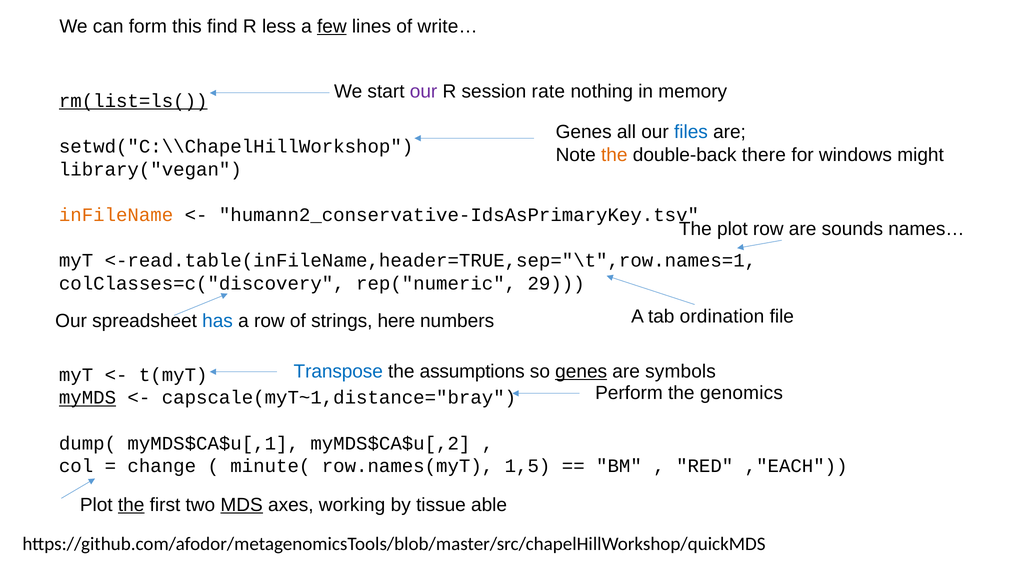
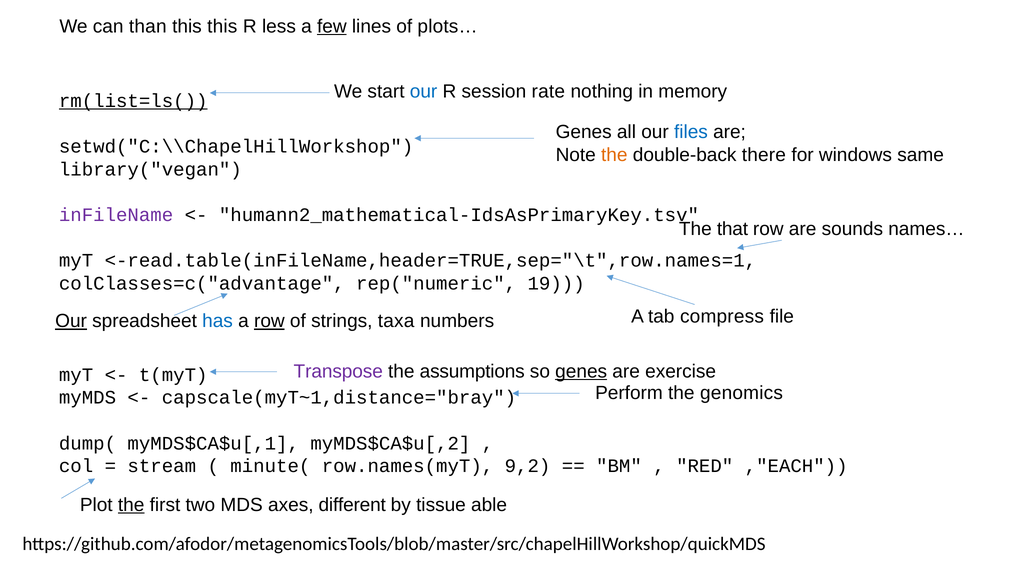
form: form -> than (148, 26)
this find: find -> this (222, 26)
write…: write… -> plots… (448, 26)
our colour: purple -> blue (424, 92)
might: might -> same (921, 155)
inFileName colour: orange -> purple (116, 215)
humann2_conservative-IdsAsPrimaryKey.tsv: humann2_conservative-IdsAsPrimaryKey.tsv -> humann2_mathematical-IdsAsPrimaryKey.tsv (459, 215)
The plot: plot -> that (732, 229)
colClasses=c("discovery: colClasses=c("discovery -> colClasses=c("advantage (202, 284)
29: 29 -> 19 (556, 284)
ordination: ordination -> compress (722, 317)
Our underline: none -> present (71, 321)
row underline: none -> present (269, 321)
here: here -> taxa (396, 321)
Transpose colour: blue -> purple (338, 372)
symbols: symbols -> exercise (681, 372)
myMDS underline: present -> none (87, 398)
change: change -> stream (162, 467)
1,5: 1,5 -> 9,2 (528, 467)
MDS underline: present -> none (242, 505)
working: working -> different (352, 505)
